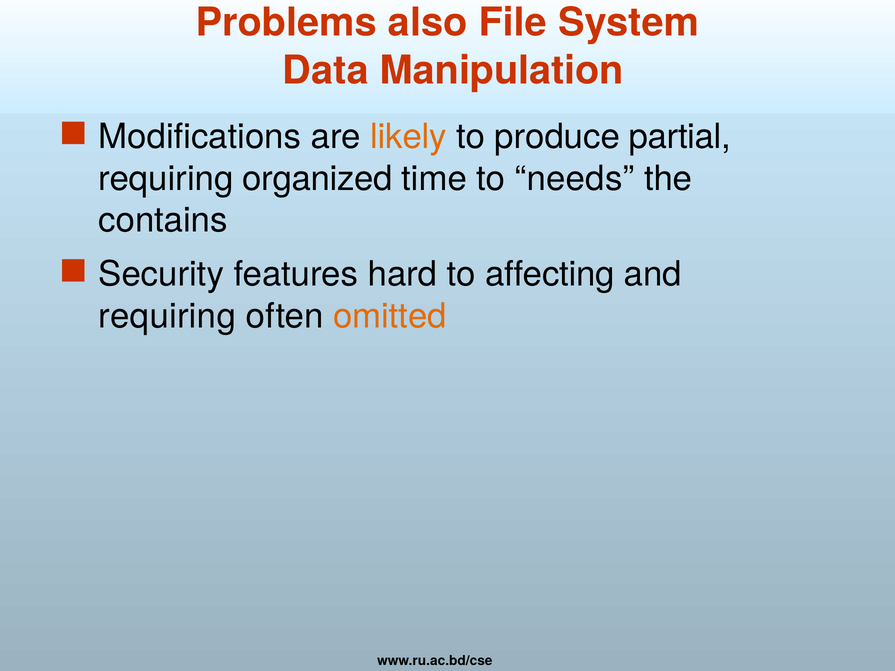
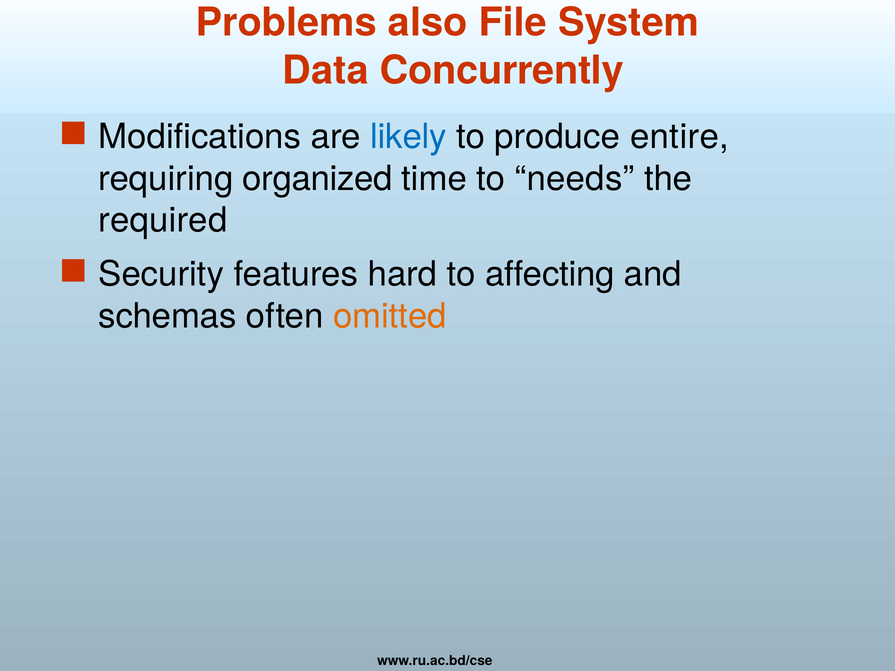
Manipulation: Manipulation -> Concurrently (502, 70)
likely colour: orange -> blue (409, 137)
partial: partial -> entire (679, 137)
contains: contains -> required (163, 220)
requiring: requiring -> schemas (167, 316)
